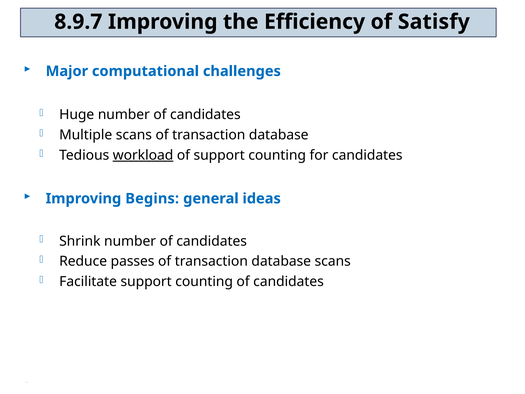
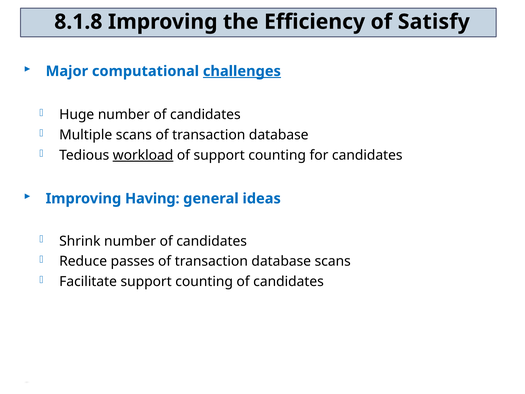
8.9.7: 8.9.7 -> 8.1.8 (78, 22)
challenges underline: none -> present (242, 71)
Begins: Begins -> Having (152, 198)
